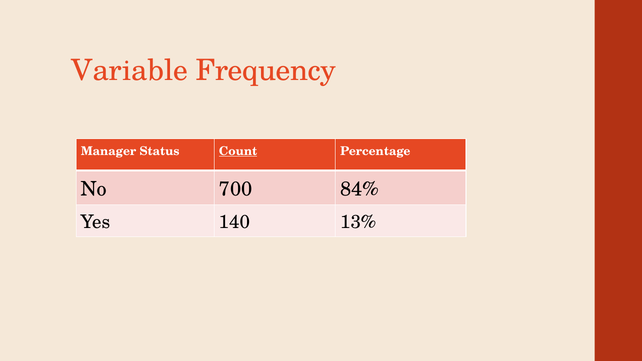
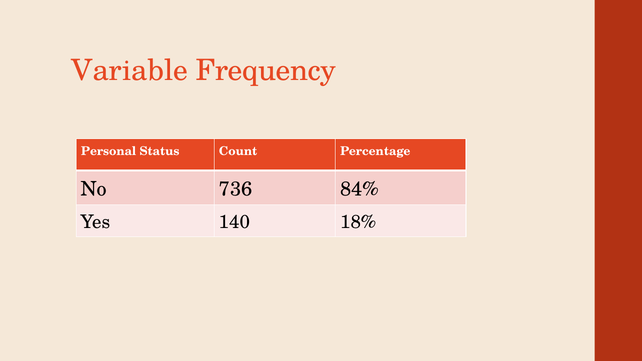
Manager: Manager -> Personal (109, 151)
Count underline: present -> none (238, 151)
700: 700 -> 736 (236, 189)
13%: 13% -> 18% (358, 222)
